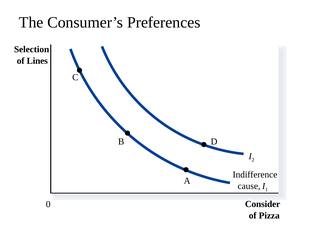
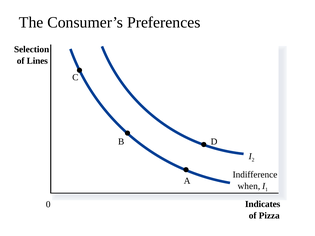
cause: cause -> when (249, 186)
Consider: Consider -> Indicates (263, 204)
